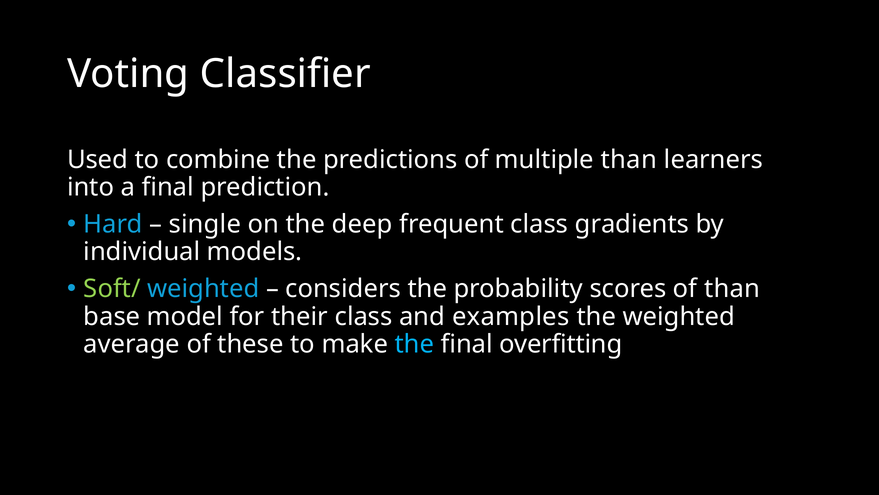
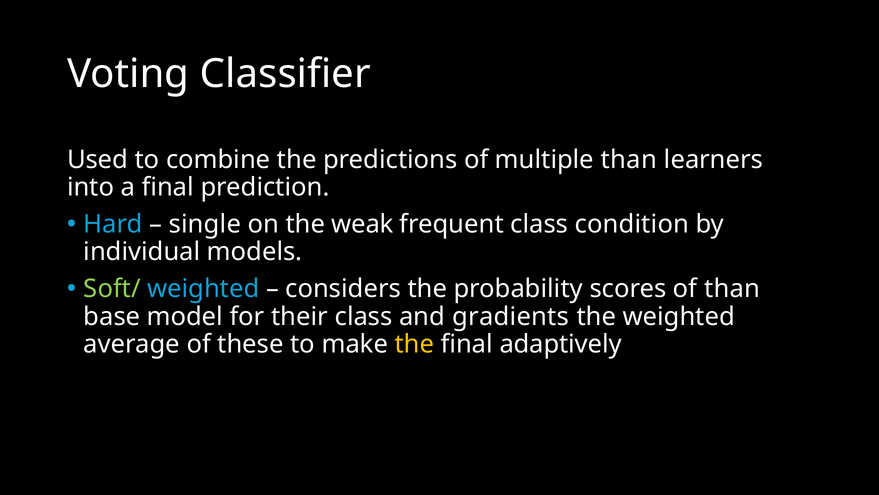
deep: deep -> weak (362, 224)
gradients: gradients -> condition (632, 224)
examples: examples -> gradients (511, 316)
the colour: light blue -> yellow (414, 344)
overfitting: overfitting -> adaptively (561, 344)
